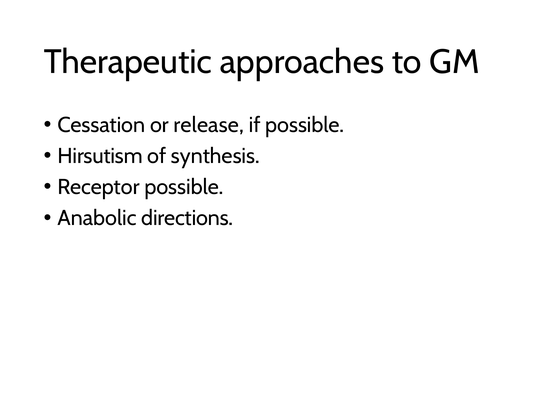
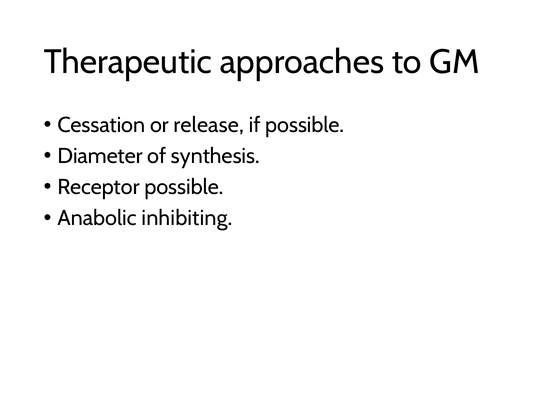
Hirsutism: Hirsutism -> Diameter (100, 156)
directions: directions -> inhibiting (187, 218)
